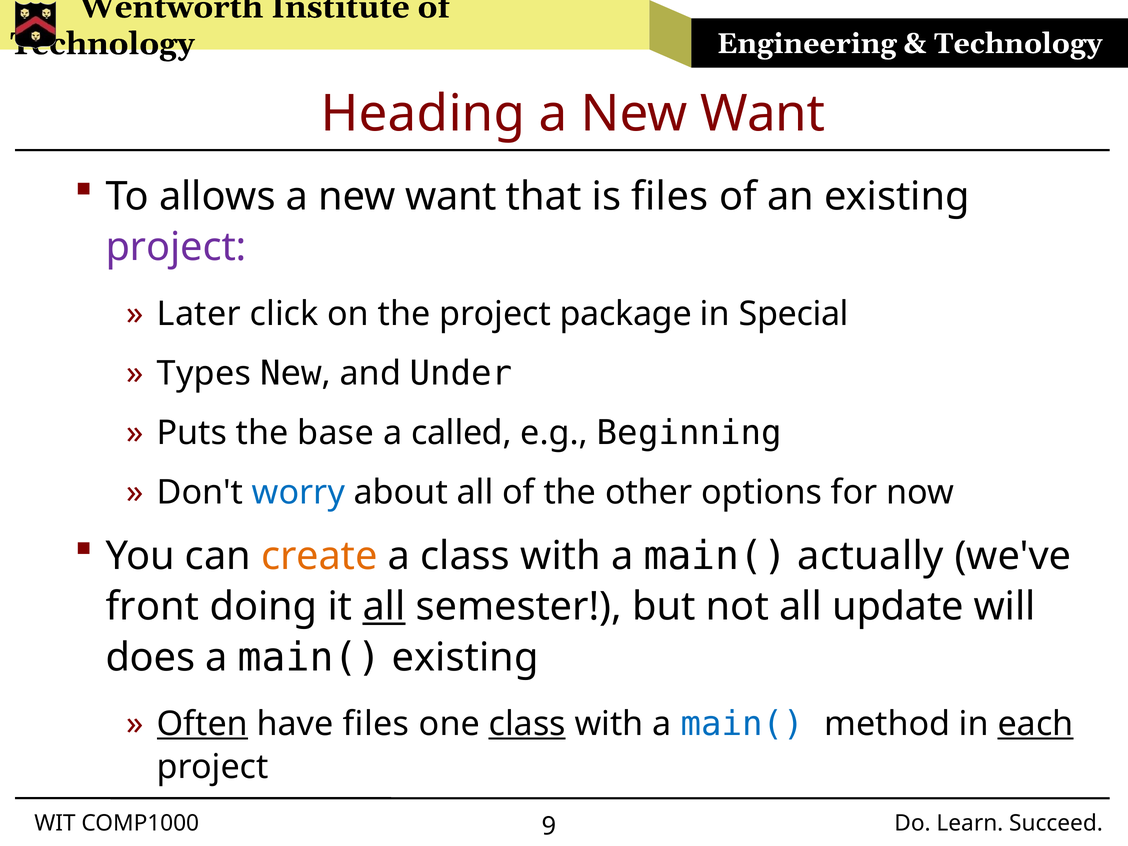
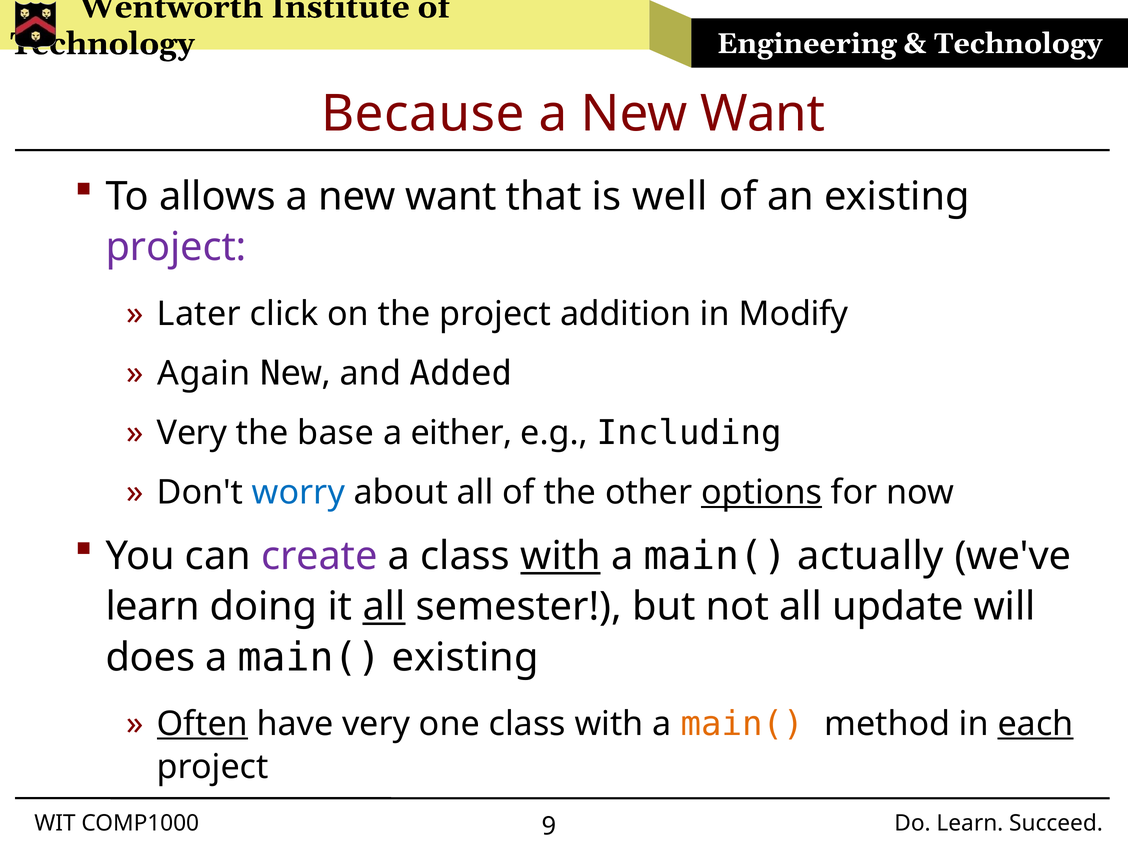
Heading: Heading -> Because (423, 114)
is files: files -> well (670, 197)
package: package -> addition (626, 314)
Special: Special -> Modify (794, 314)
Types: Types -> Again (204, 373)
Under: Under -> Added (461, 373)
Puts: Puts -> Very (192, 433)
called: called -> either (461, 433)
Beginning: Beginning -> Including (689, 433)
options underline: none -> present (762, 492)
create colour: orange -> purple (319, 556)
with underline: none -> present (561, 556)
front: front -> learn (153, 607)
have files: files -> very (376, 724)
class underline: present -> none (527, 724)
main( colour: blue -> orange (742, 724)
